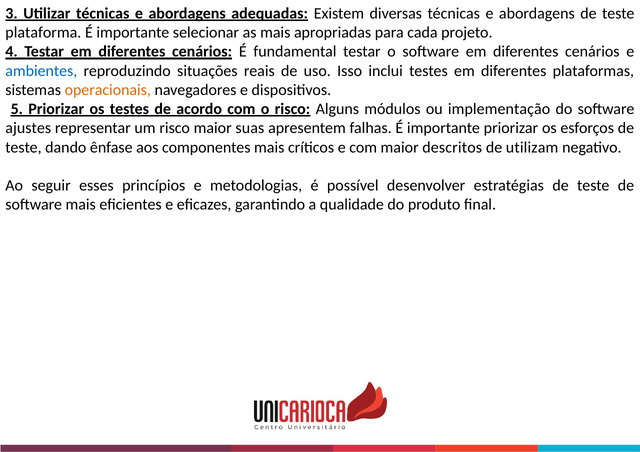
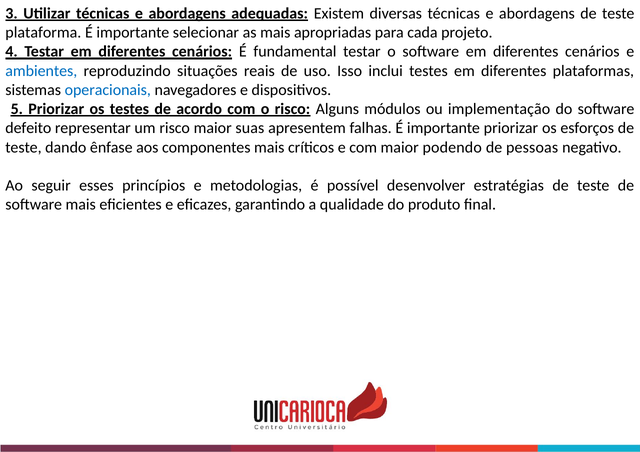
operacionais colour: orange -> blue (108, 90)
ajustes: ajustes -> defeito (28, 128)
descritos: descritos -> podendo (452, 147)
utilizam: utilizam -> pessoas (532, 147)
